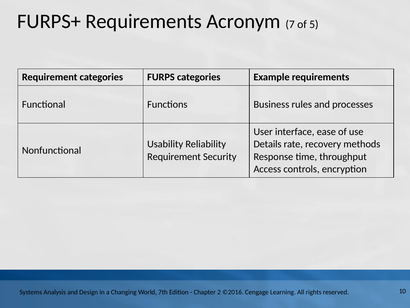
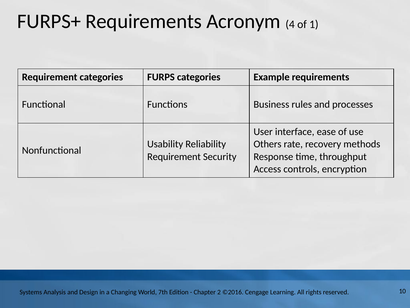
7: 7 -> 4 (290, 24)
5: 5 -> 1 (314, 24)
Details: Details -> Others (267, 144)
